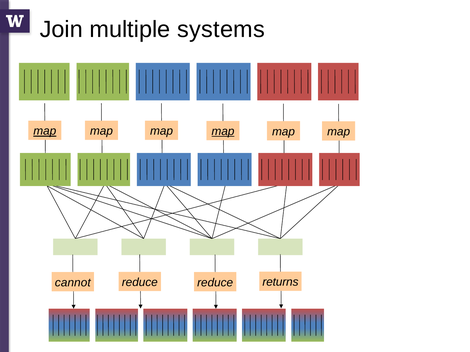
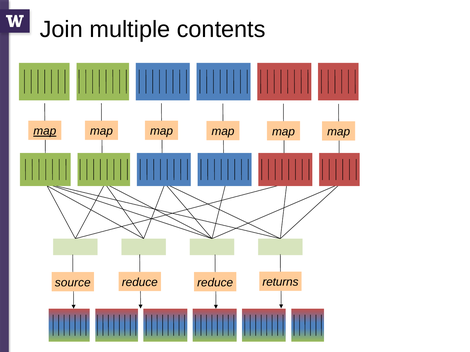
systems: systems -> contents (221, 30)
map underline: present -> none (223, 132)
cannot: cannot -> source (73, 283)
